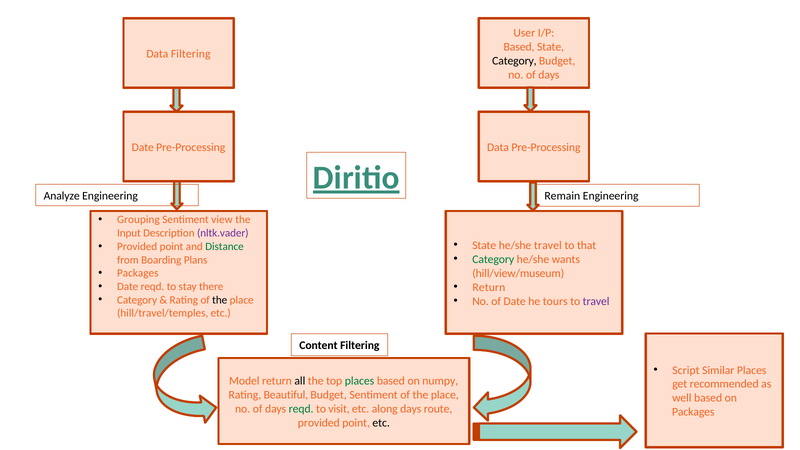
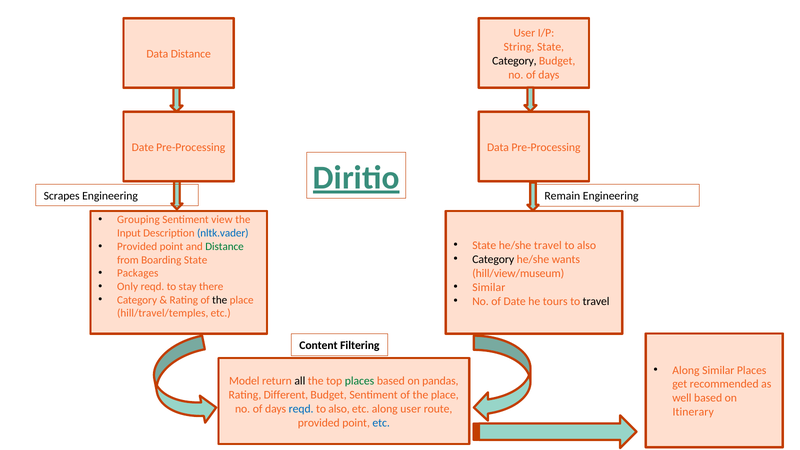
Based: Based -> String (519, 47)
Data Filtering: Filtering -> Distance (191, 54)
Analyze: Analyze -> Scrapes (62, 196)
nltk.vader colour: purple -> blue (223, 233)
that: that -> also (587, 245)
Category colour: green -> black (493, 259)
Boarding Plans: Plans -> State (196, 260)
Date: Date -> Only (128, 287)
Return: Return -> Similar (489, 287)
travel colour: purple -> black (596, 301)
Script: Script -> Along (686, 370)
numpy: numpy -> pandas (440, 381)
Beautiful: Beautiful -> Different (286, 395)
reqd colour: green -> blue (301, 409)
visit: visit -> also (339, 409)
along days: days -> user (411, 409)
Packages: Packages -> Itinerary (693, 412)
etc colour: black -> blue (381, 423)
